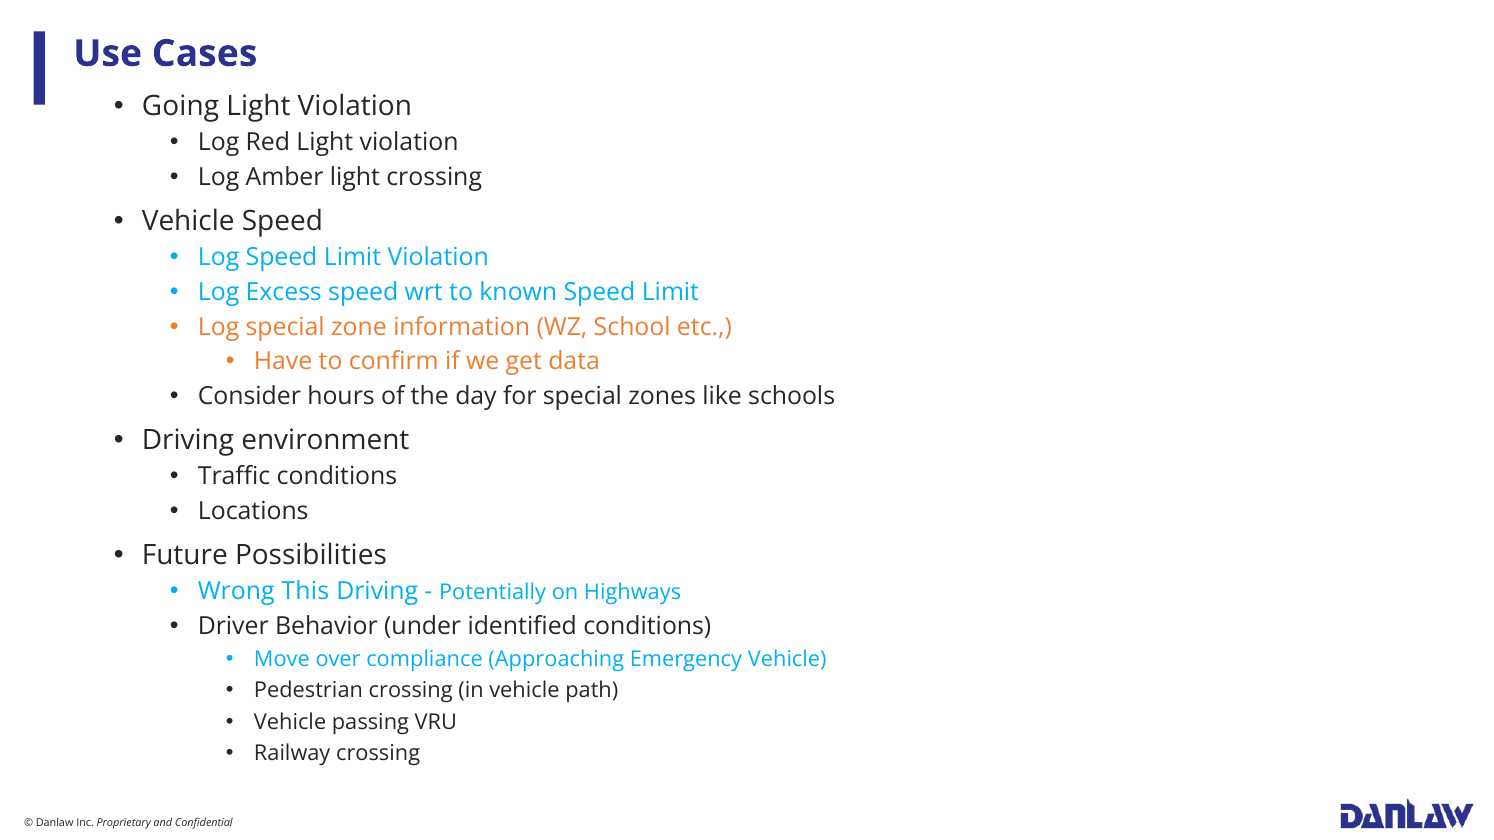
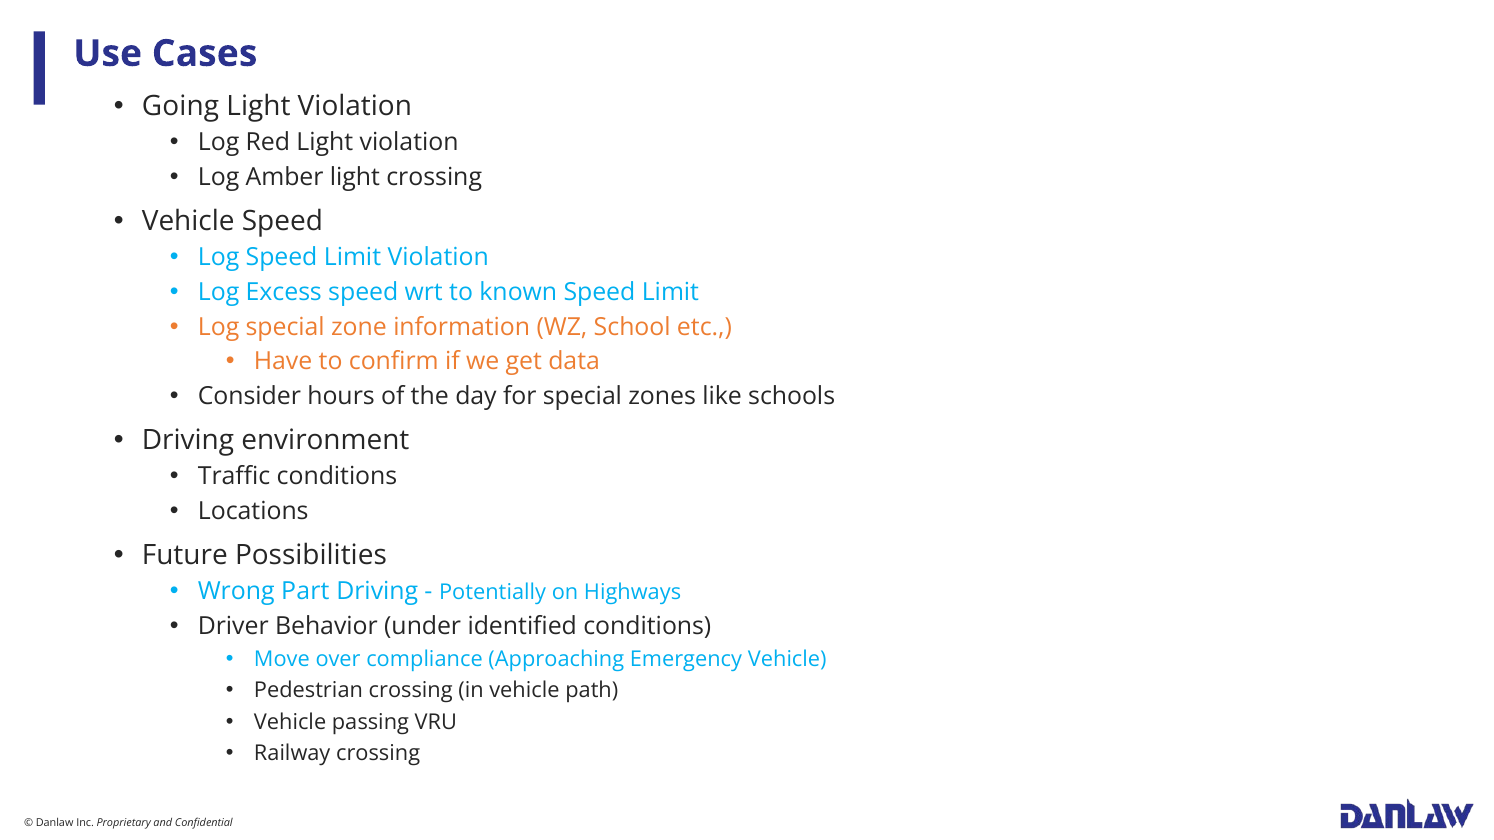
This: This -> Part (305, 592)
